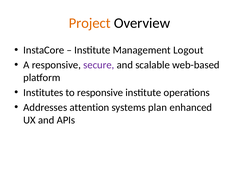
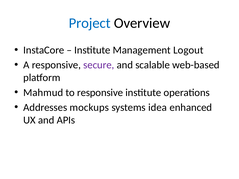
Project colour: orange -> blue (90, 23)
Institutes: Institutes -> Mahmud (43, 93)
attention: attention -> mockups (89, 108)
plan: plan -> idea (158, 108)
